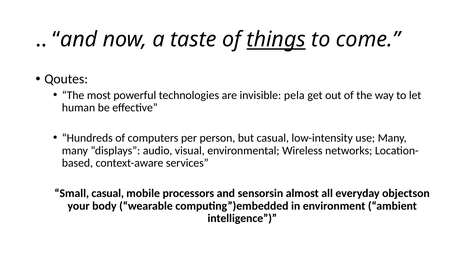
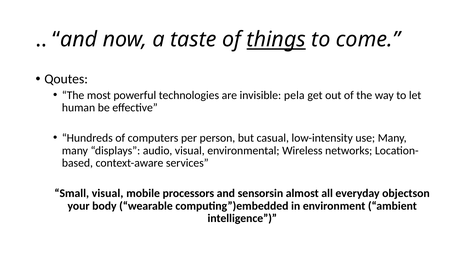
Small casual: casual -> visual (108, 193)
